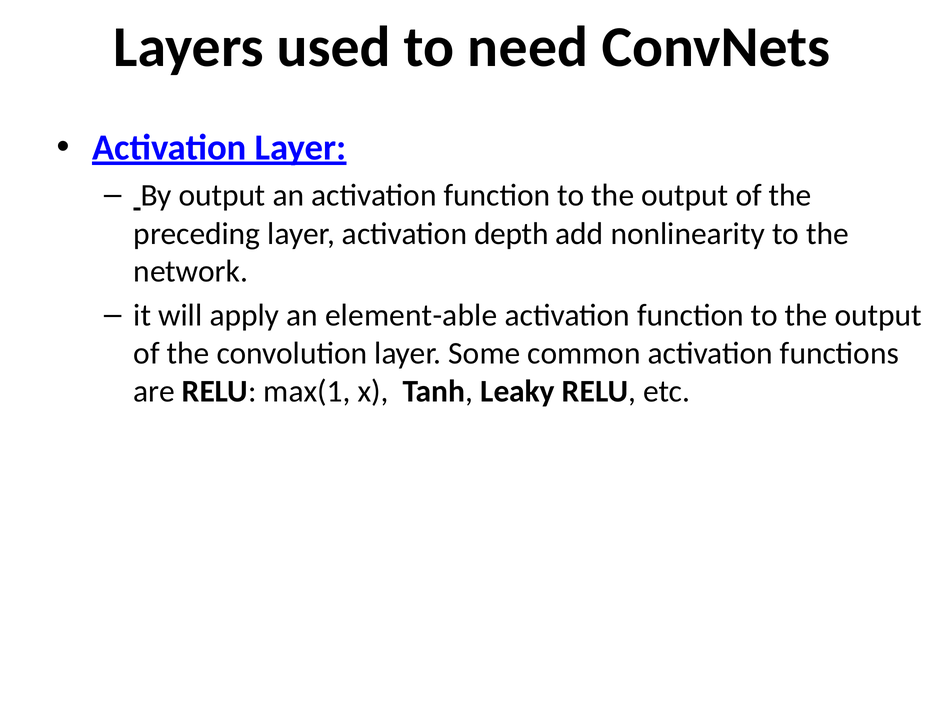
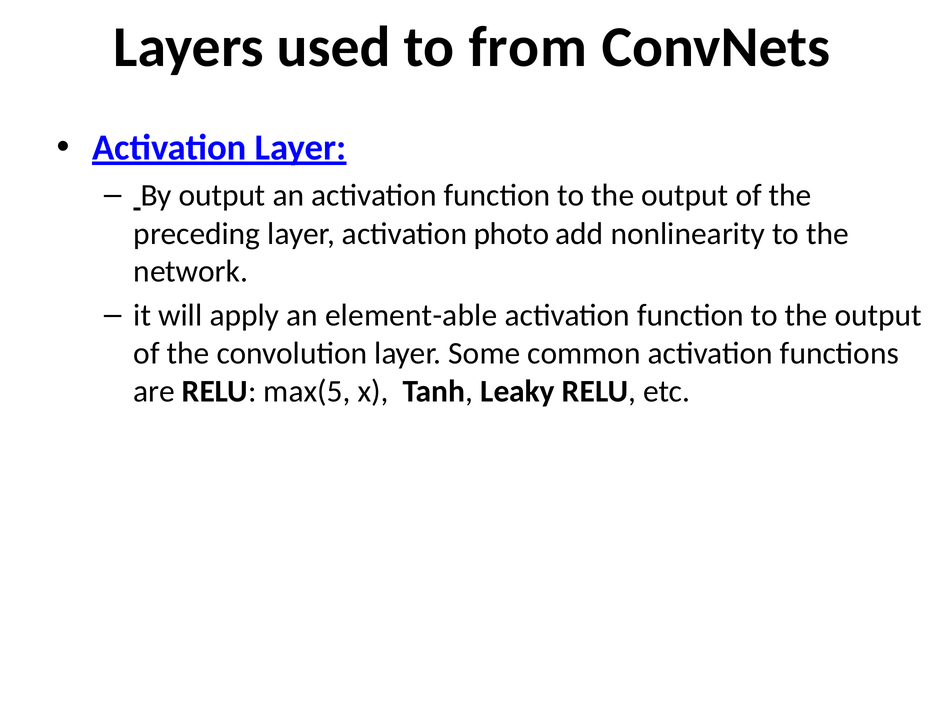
need: need -> from (528, 47)
depth: depth -> photo (511, 234)
max(1: max(1 -> max(5 (307, 391)
